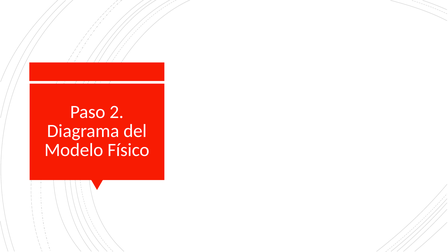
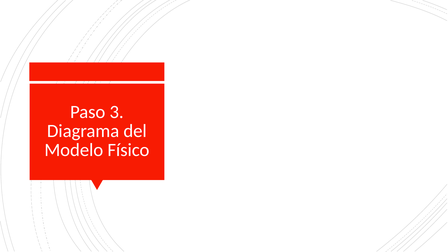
2: 2 -> 3 (117, 112)
